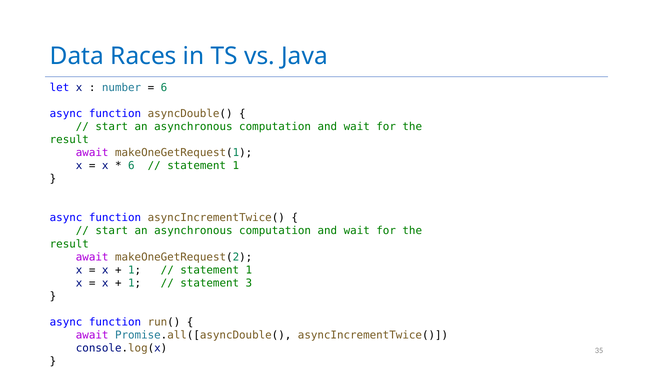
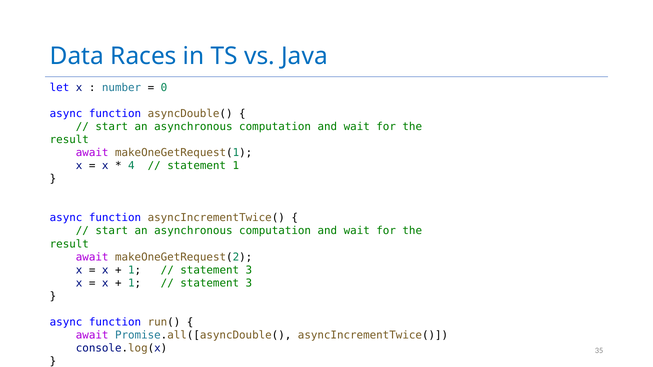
6: 6 -> 0 (164, 87)
6: 6 -> 4 (131, 166)
1: 1 -> 3 (249, 270)
